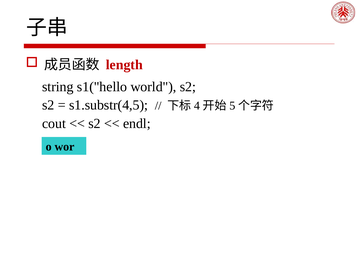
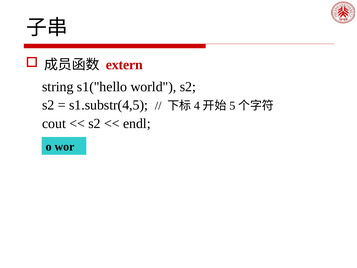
length: length -> extern (124, 65)
